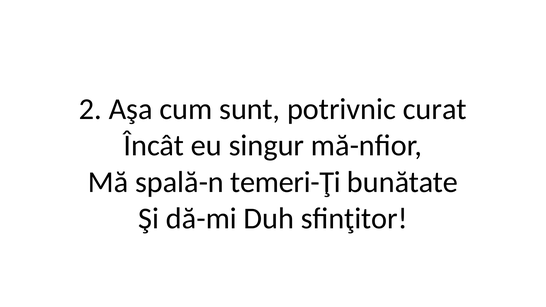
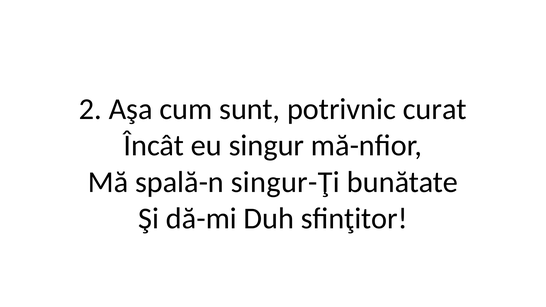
temeri-Ţi: temeri-Ţi -> singur-Ţi (285, 182)
